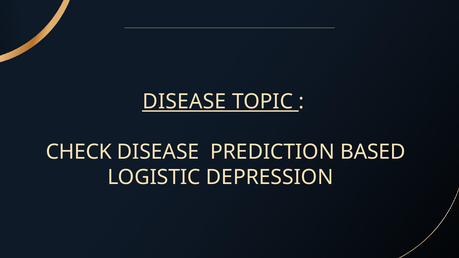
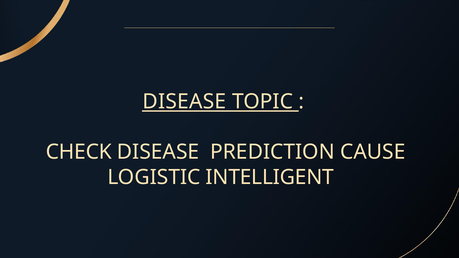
BASED: BASED -> CAUSE (373, 152)
DEPRESSION: DEPRESSION -> INTELLIGENT (270, 177)
